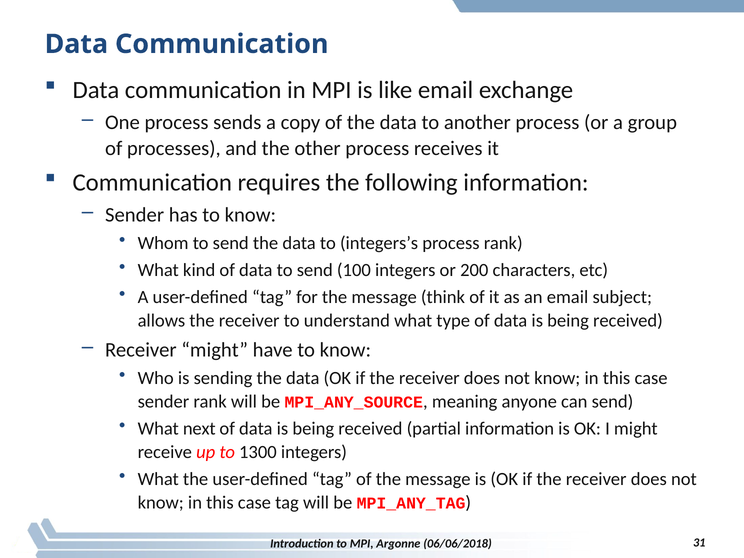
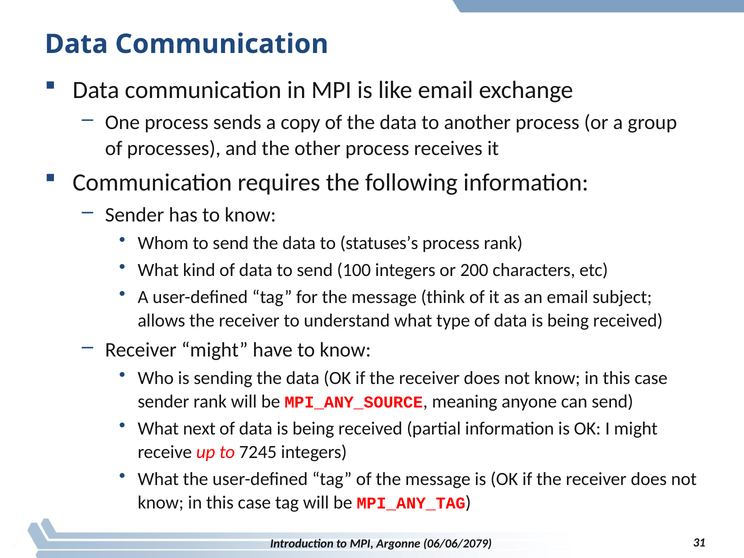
integers’s: integers’s -> statuses’s (379, 243)
1300: 1300 -> 7245 (258, 452)
06/06/2018: 06/06/2018 -> 06/06/2079 (458, 544)
